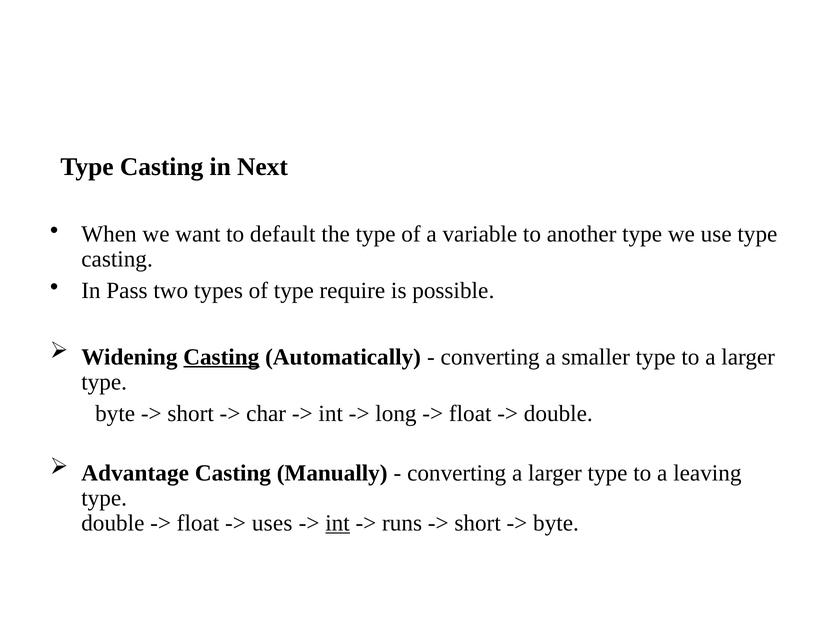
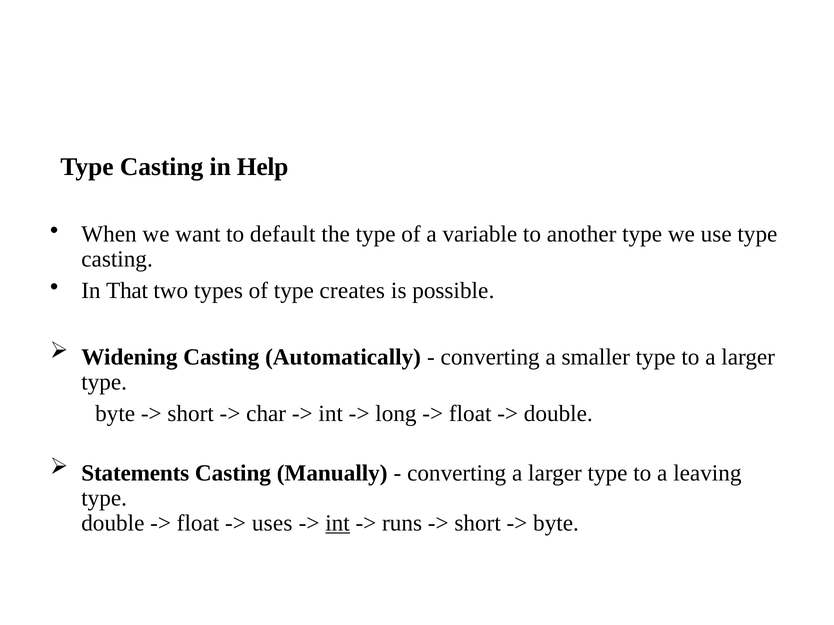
Next: Next -> Help (263, 167)
Pass: Pass -> That (127, 291)
require: require -> creates (352, 291)
Casting underline: present -> none (221, 357)
Advantage: Advantage -> Statements (135, 473)
